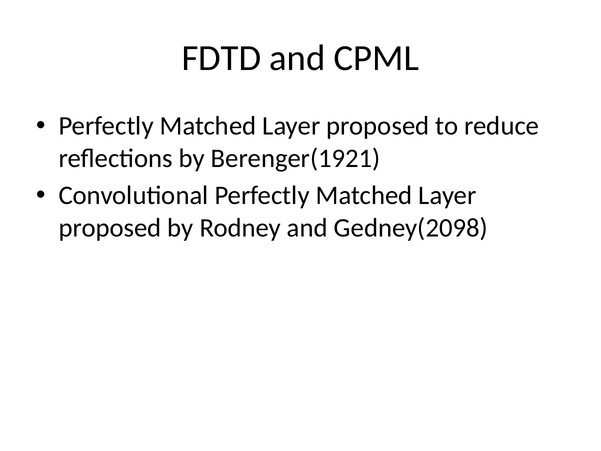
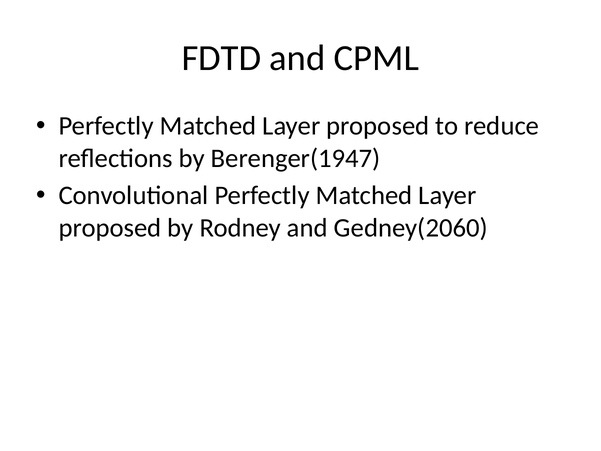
Berenger(1921: Berenger(1921 -> Berenger(1947 (296, 158)
Gedney(2098: Gedney(2098 -> Gedney(2060 (411, 228)
